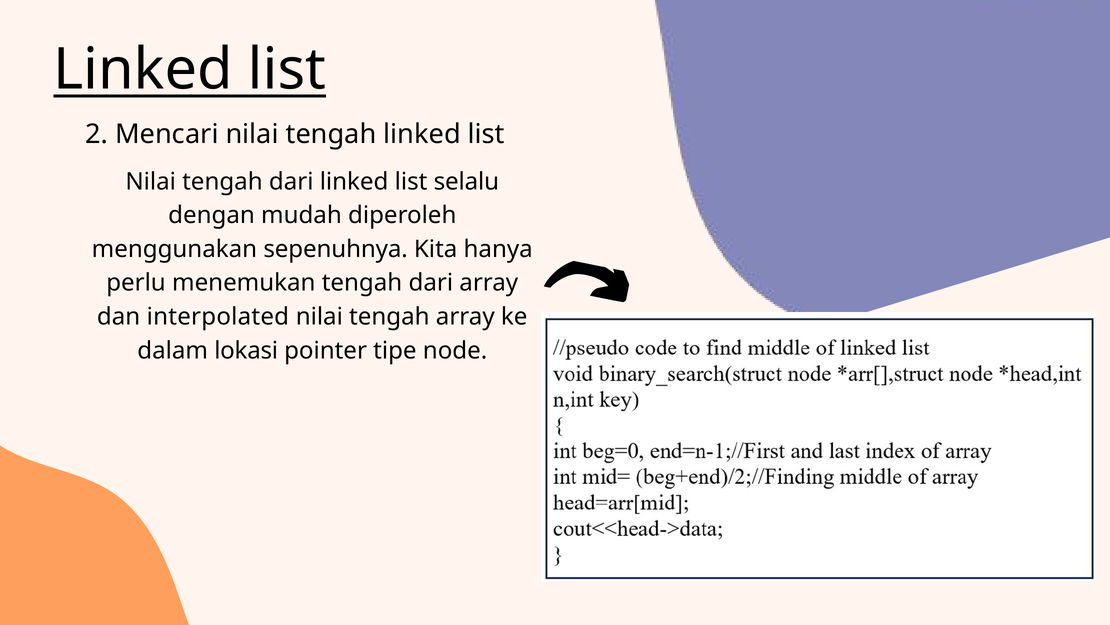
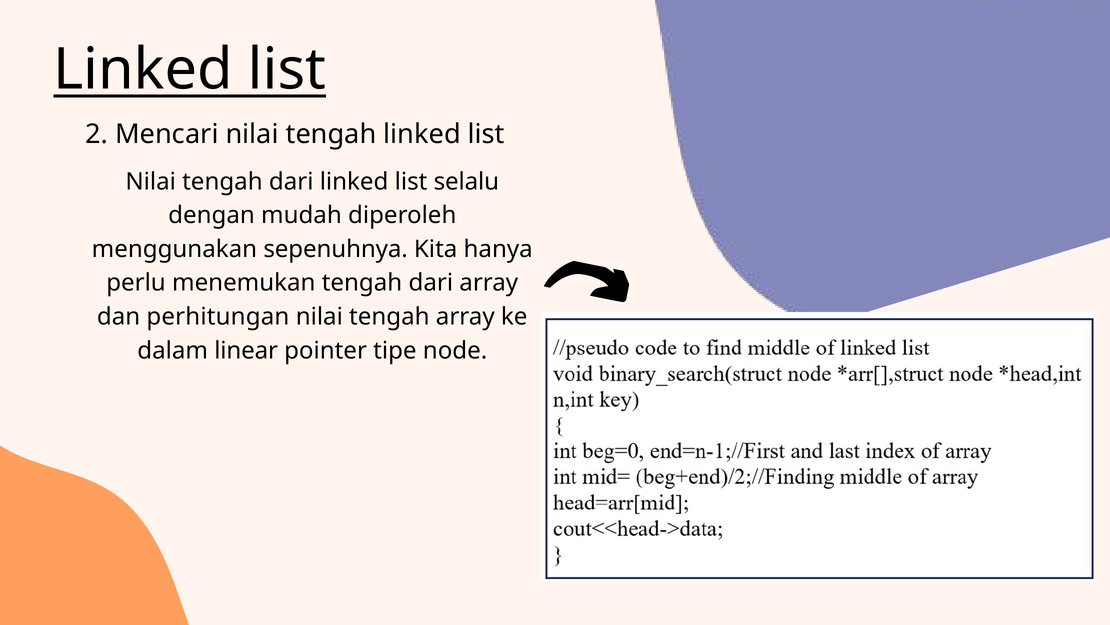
interpolated: interpolated -> perhitungan (218, 316)
lokasi: lokasi -> linear (246, 350)
